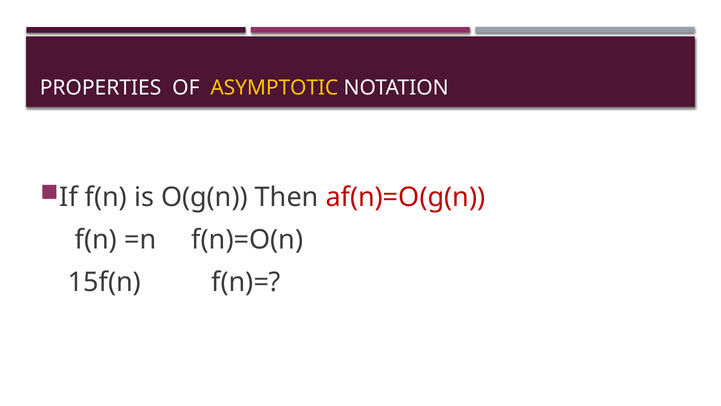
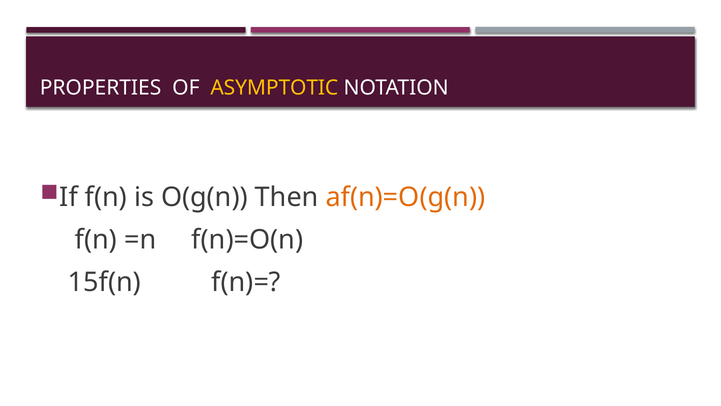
af(n)=O(g(n colour: red -> orange (405, 197)
